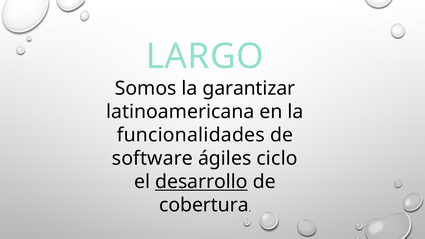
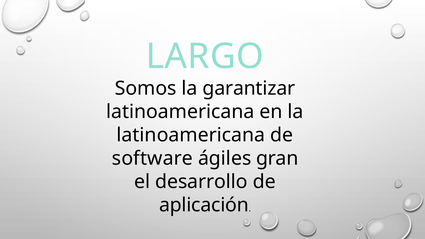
funcionalidades: funcionalidades -> latinoamericana (191, 135)
ciclo: ciclo -> gran (277, 158)
desarrollo underline: present -> none (201, 182)
cobertura: cobertura -> aplicación (204, 205)
